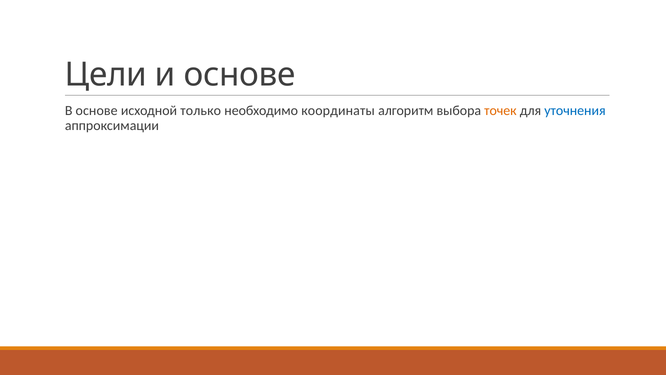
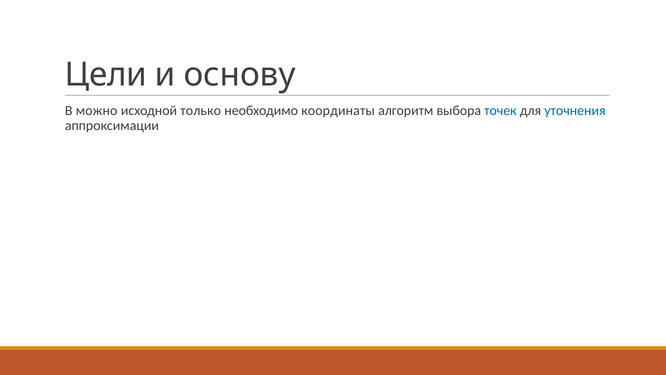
и основе: основе -> основу (240, 75)
В основе: основе -> можно (97, 111)
точек colour: orange -> blue (500, 111)
